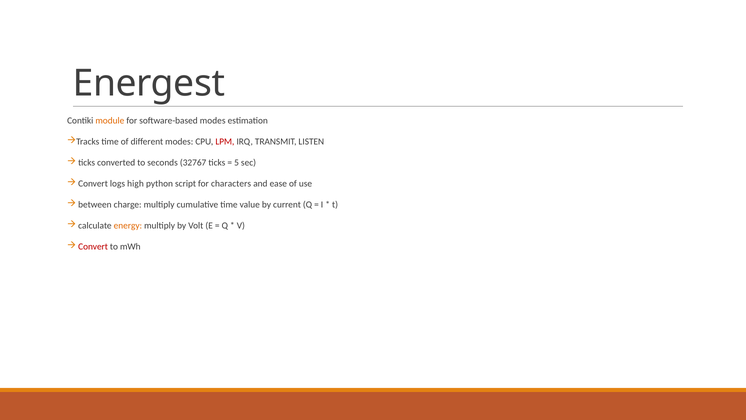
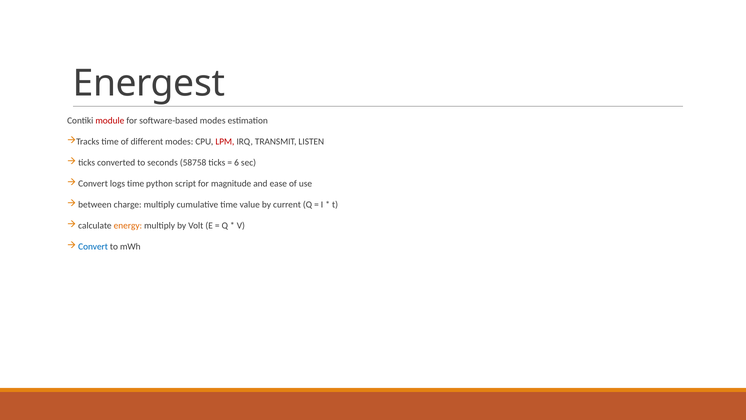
module colour: orange -> red (110, 121)
32767: 32767 -> 58758 (193, 163)
5: 5 -> 6 (237, 163)
logs high: high -> time (136, 184)
characters: characters -> magnitude (231, 184)
Convert colour: red -> blue (93, 246)
